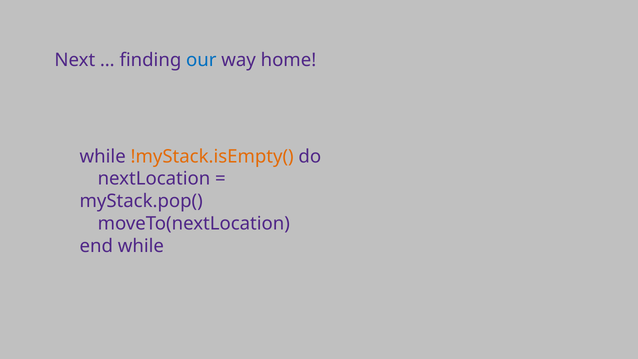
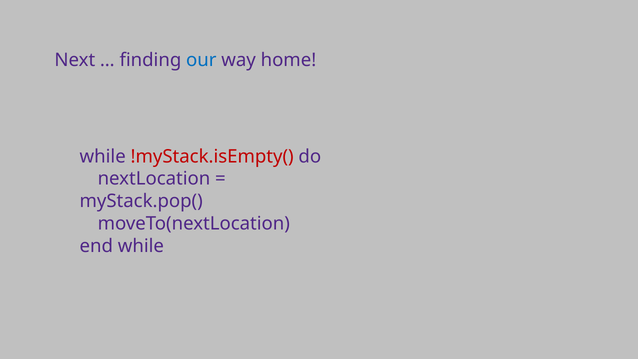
!myStack.isEmpty( colour: orange -> red (212, 156)
